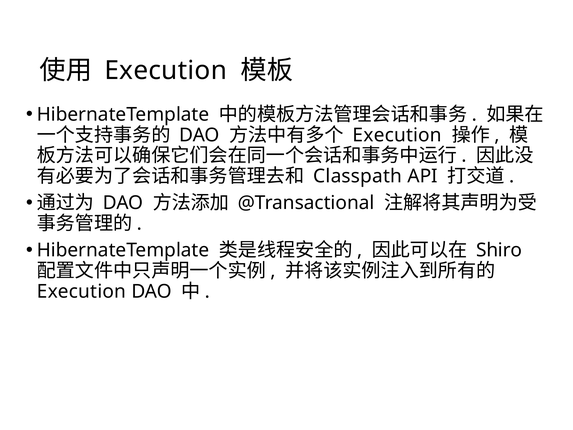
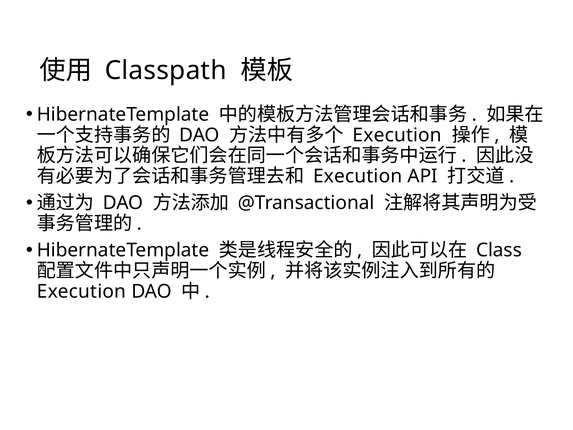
Execution: Execution -> Classpath (166, 71)
Classpath: Classpath -> Execution (358, 176)
Shiro: Shiro -> Class (499, 250)
